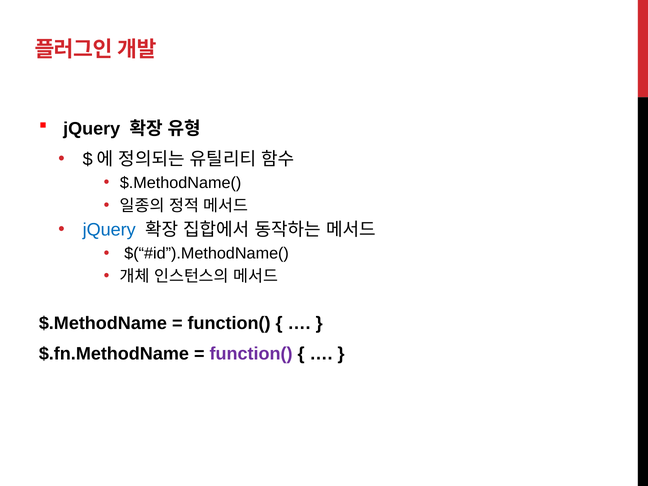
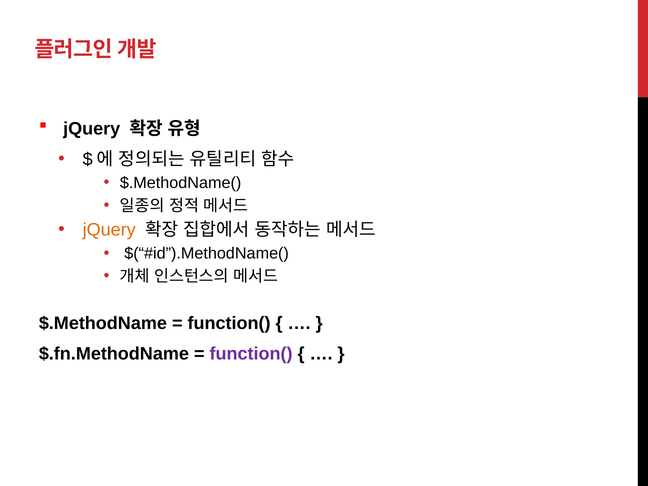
jQuery colour: blue -> orange (109, 230)
